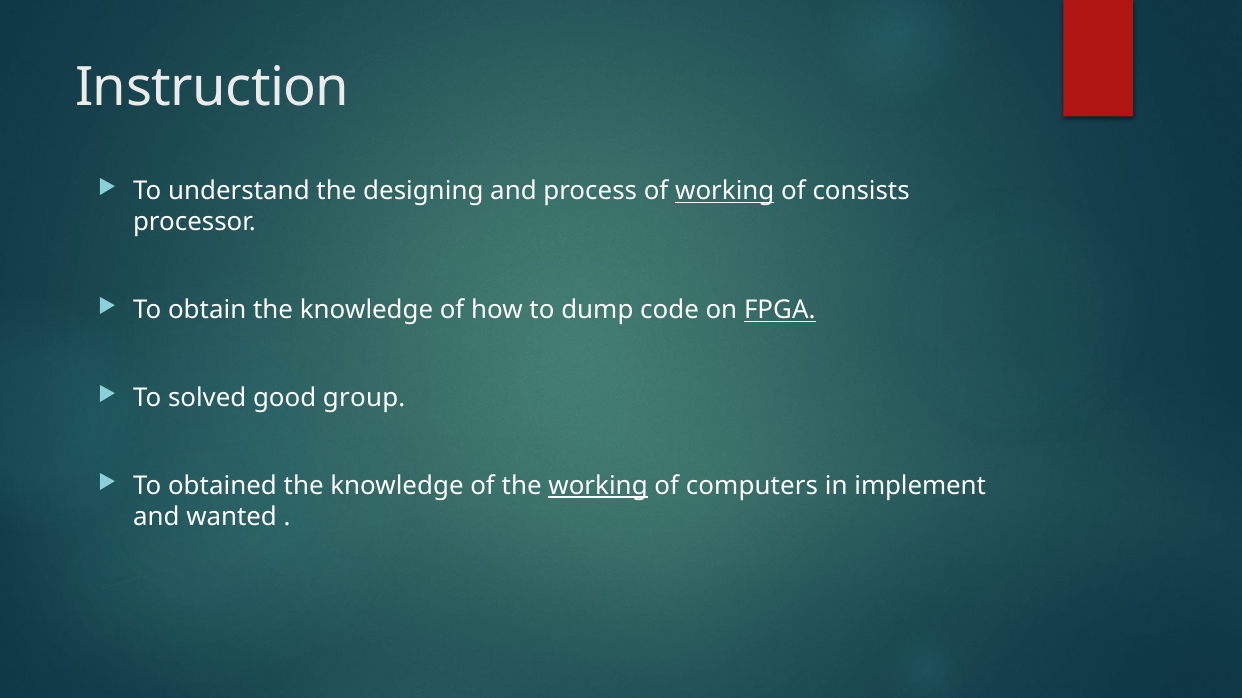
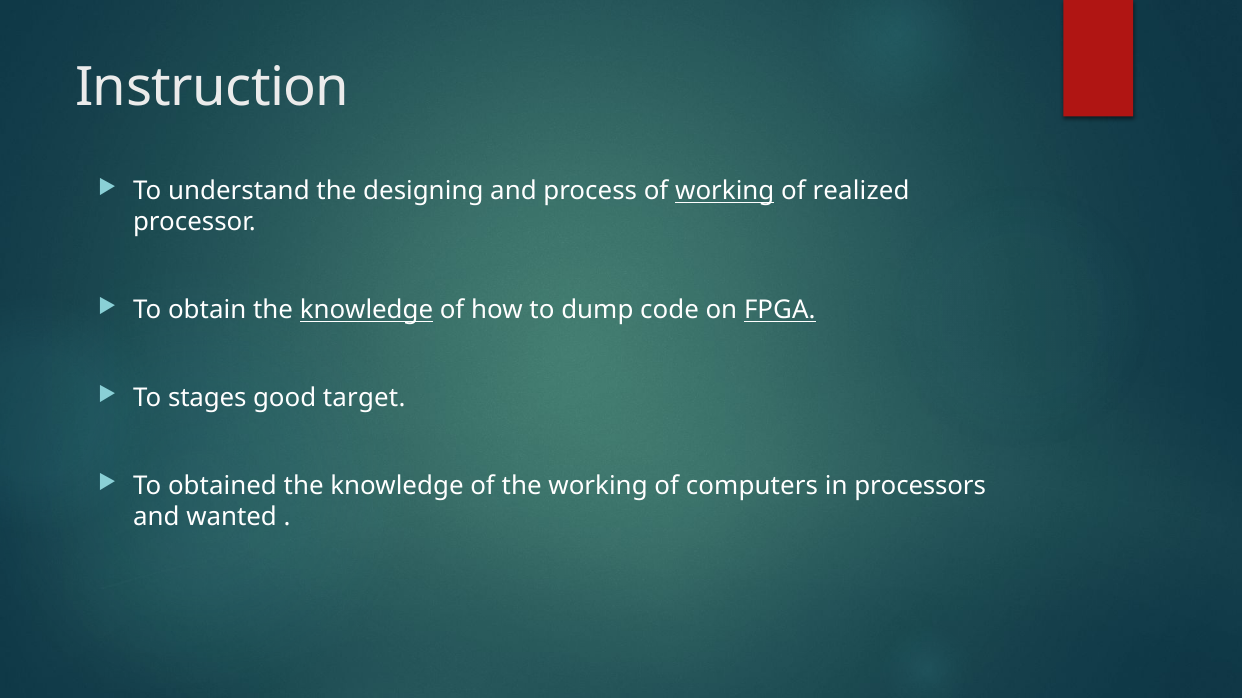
consists: consists -> realized (861, 191)
knowledge underline: none -> present (366, 311)
solved: solved -> stages (207, 399)
group: group -> target (364, 399)
working underline: present -> none (598, 487)
implement: implement -> processors (920, 487)
